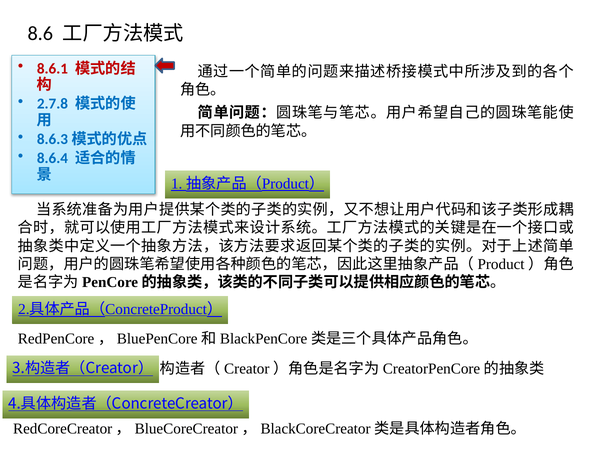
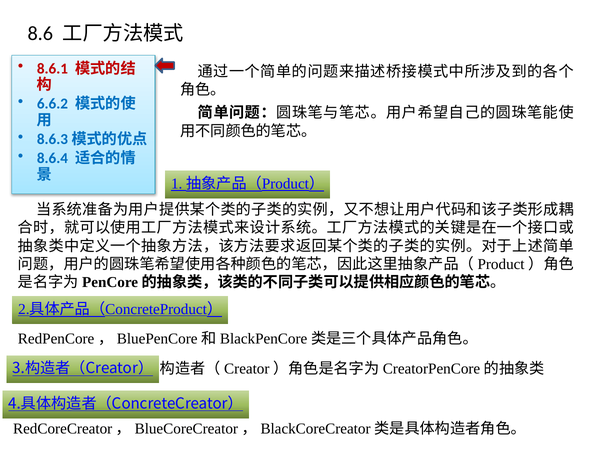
2.7.8: 2.7.8 -> 6.6.2 (52, 104)
